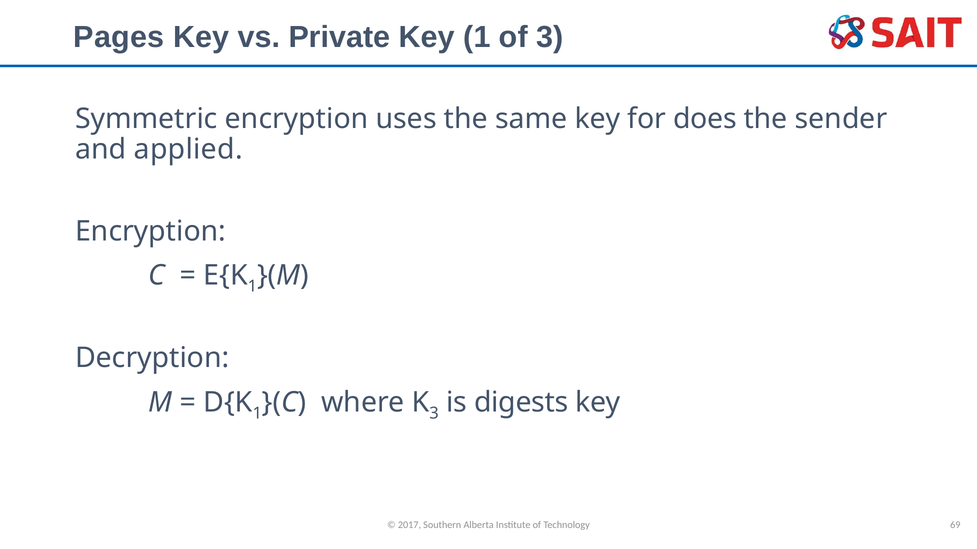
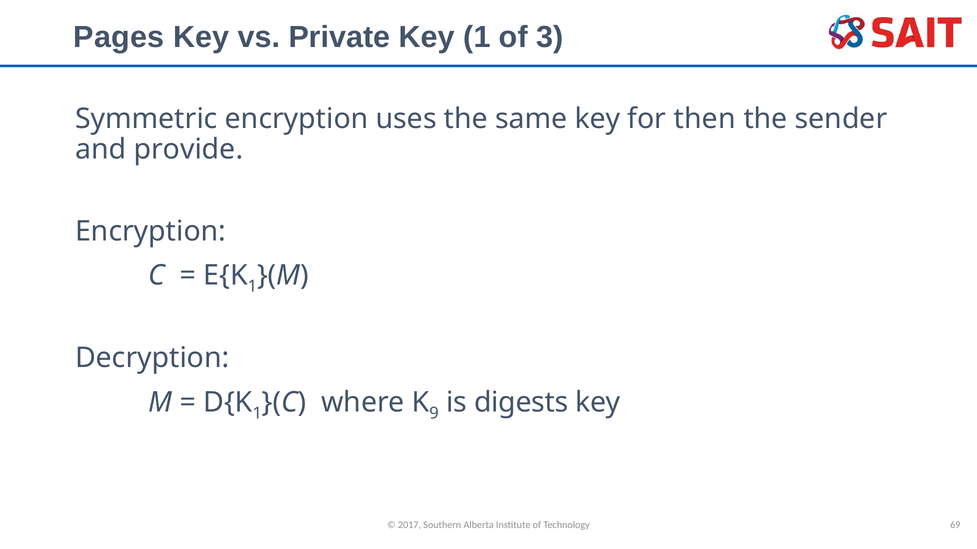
does: does -> then (705, 119)
applied: applied -> provide (188, 150)
3: 3 -> 9 (434, 414)
